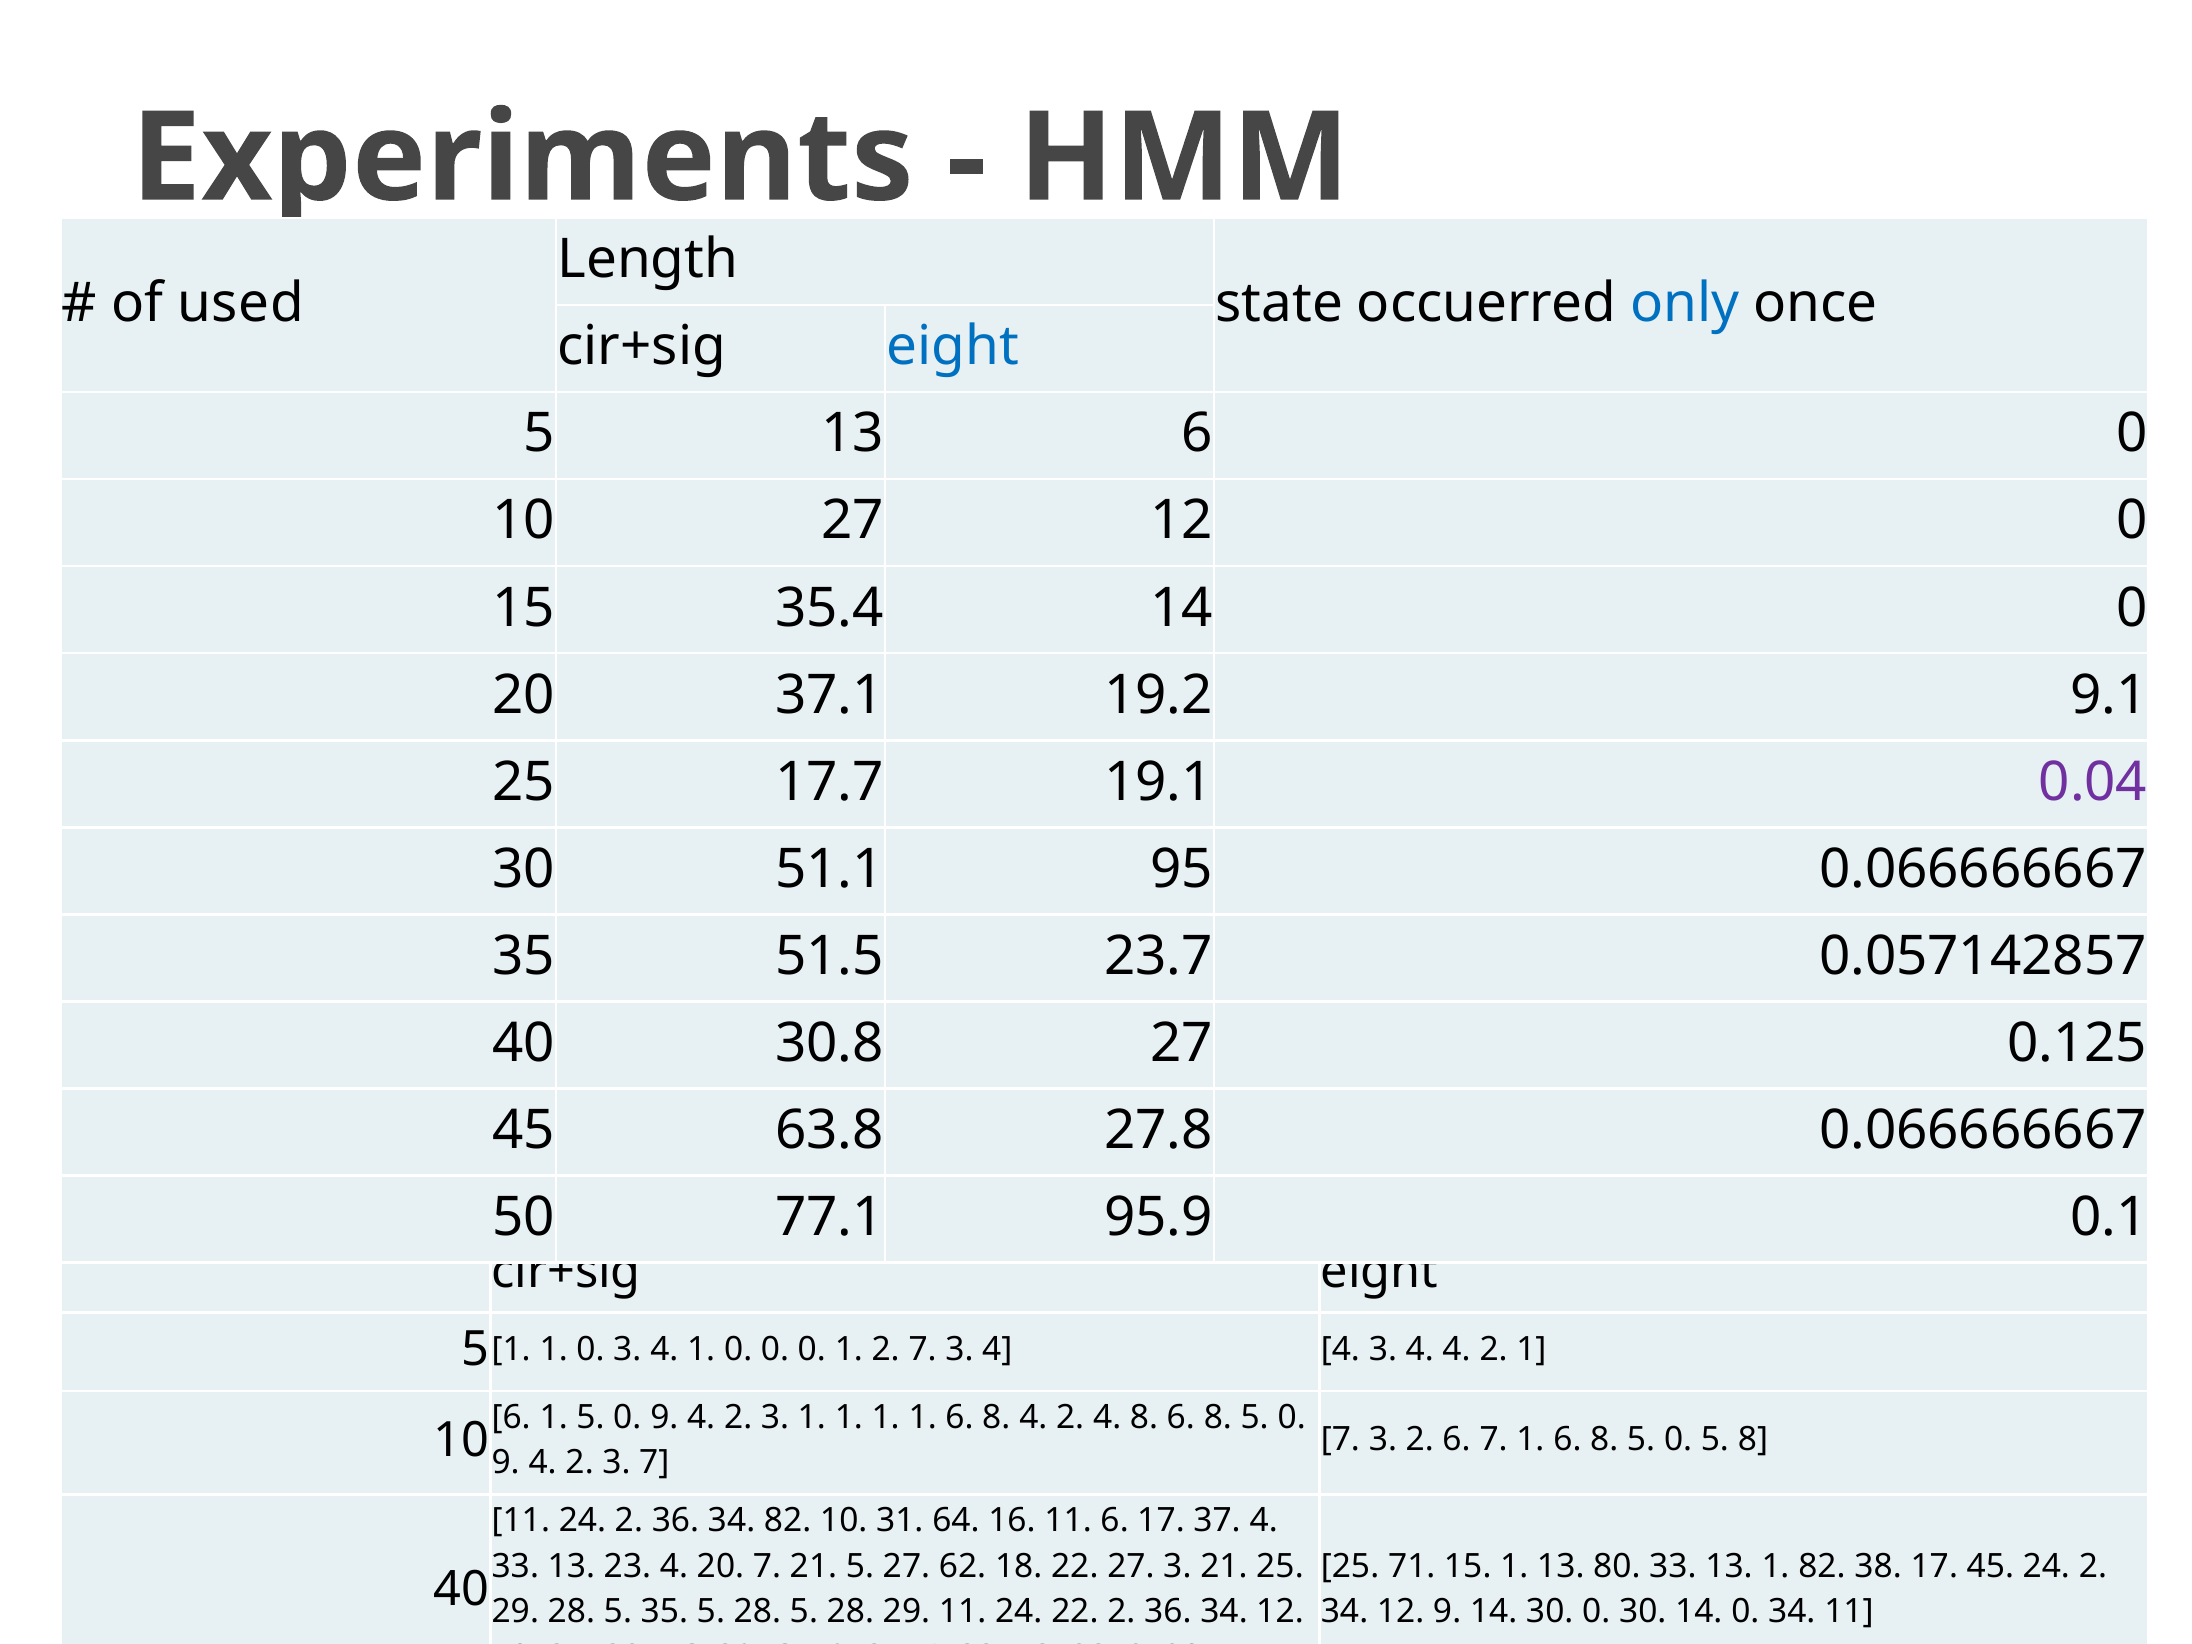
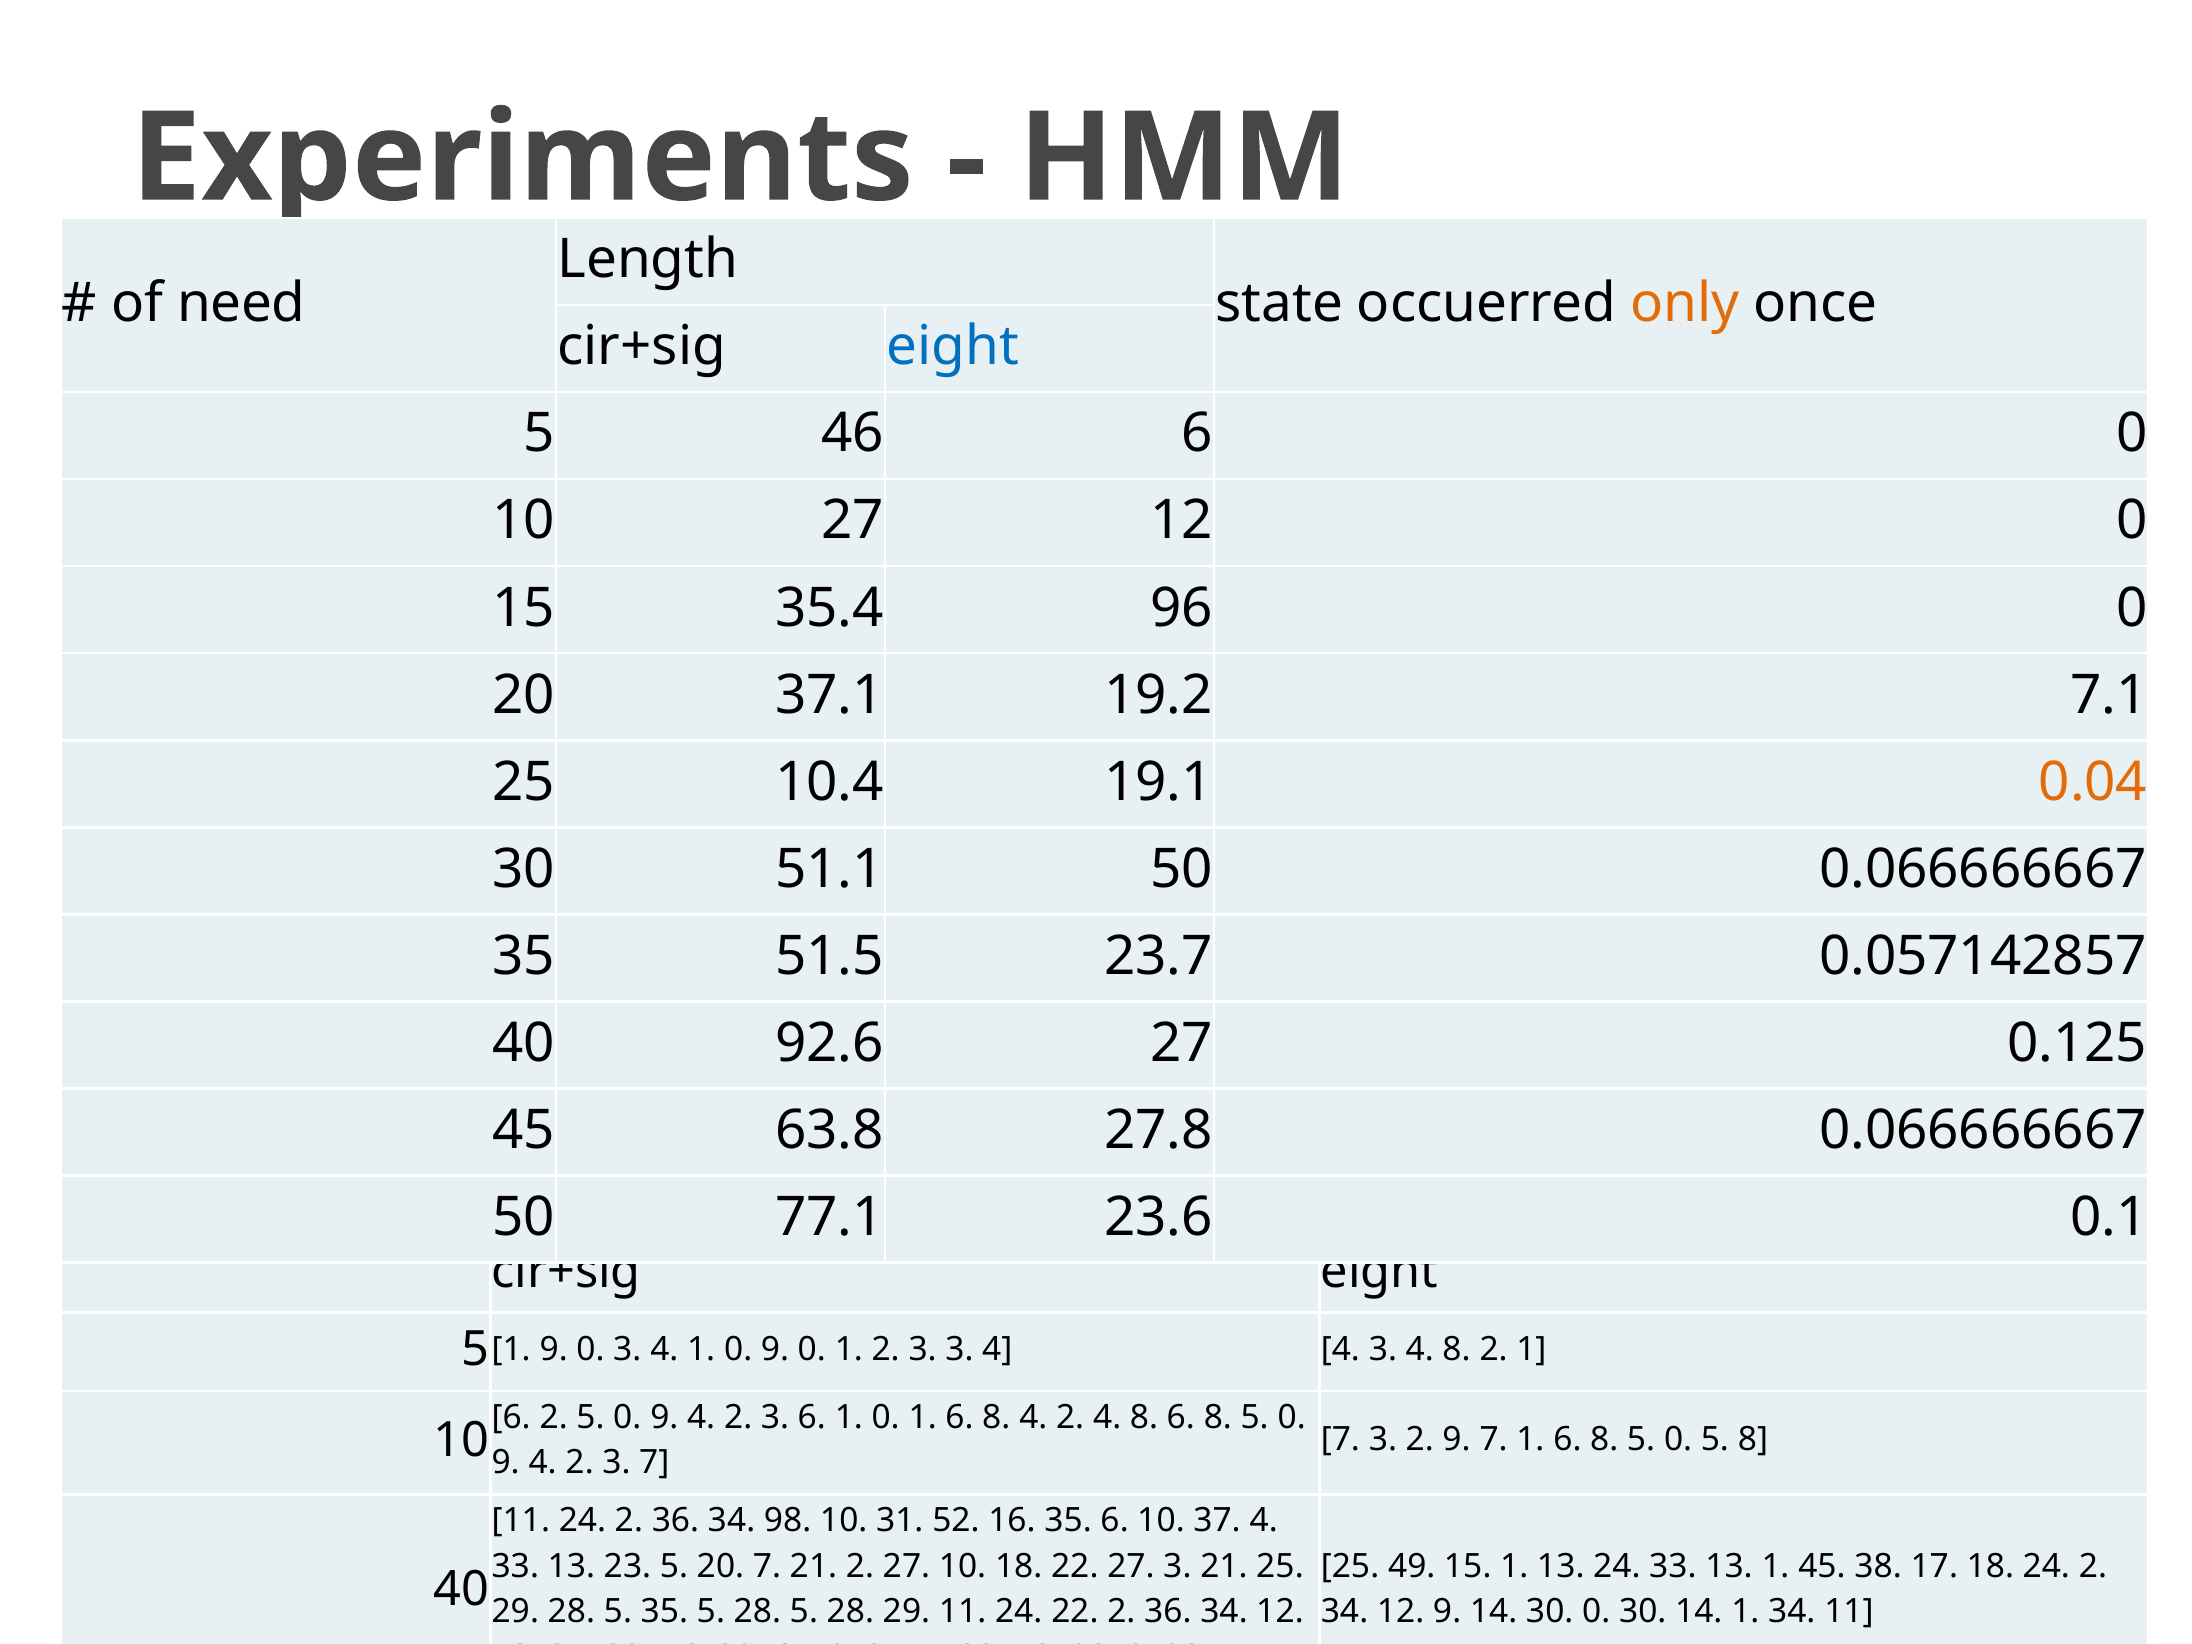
used: used -> need (241, 303)
only colour: blue -> orange (1685, 303)
5 13: 13 -> 46 (853, 434)
35.4 14: 14 -> 96 (1182, 608)
9.1: 9.1 -> 7.1 (2109, 695)
17.7: 17.7 -> 10.4 (830, 782)
0.04 colour: purple -> orange (2093, 782)
51.1 95: 95 -> 50 (1182, 869)
30.8: 30.8 -> 92.6 (830, 1043)
95.9: 95.9 -> 23.6 (1159, 1217)
1: 1 -> 9 (554, 1349)
1 0 0: 0 -> 9 (775, 1349)
1 2 7: 7 -> 3 (923, 1349)
4 3 4 4: 4 -> 8 (1457, 1349)
6 1: 1 -> 2 (554, 1417)
3 1: 1 -> 6 (812, 1417)
1: 1 -> 0 (886, 1417)
2 6: 6 -> 9 (1457, 1440)
34 82: 82 -> 98 (788, 1521)
64: 64 -> 52 (956, 1521)
16 11: 11 -> 35 (1068, 1521)
6 17: 17 -> 10 (1161, 1521)
23 4: 4 -> 5 (674, 1566)
21 5: 5 -> 2 (860, 1566)
27 62: 62 -> 10 (963, 1566)
71: 71 -> 49 (1412, 1566)
13 80: 80 -> 24 (1617, 1566)
1 82: 82 -> 45 (1822, 1566)
17 45: 45 -> 18 (1990, 1566)
30 14 0: 0 -> 1 (1745, 1612)
